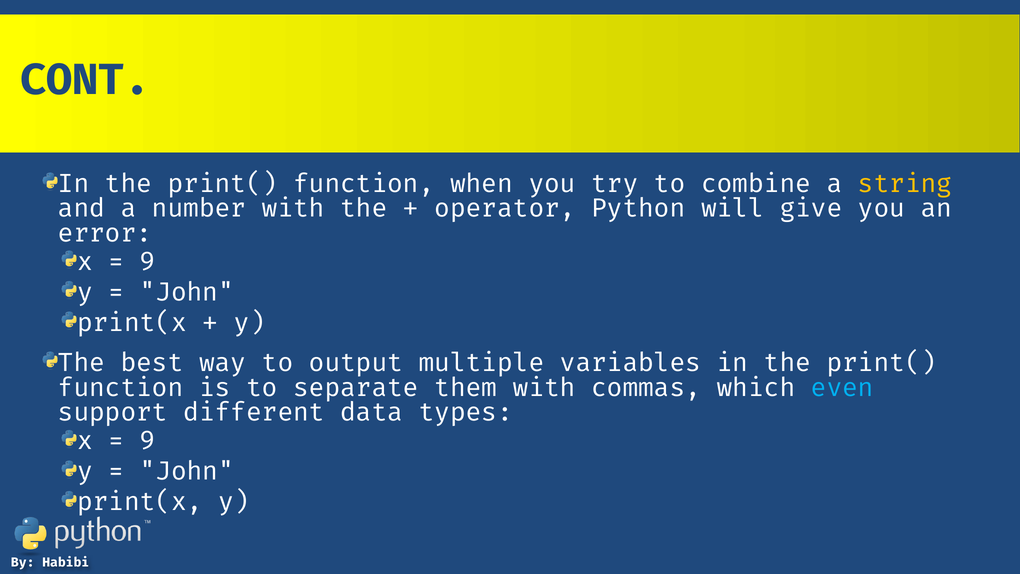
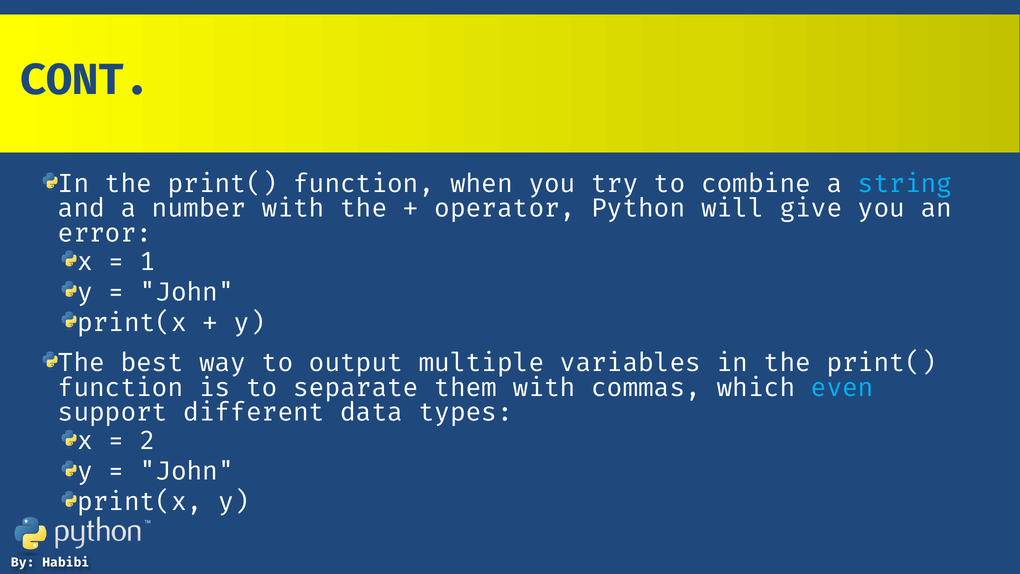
string colour: yellow -> light blue (905, 184)
9: 9 -> 1 (148, 262)
9: 9 -> 2 (148, 441)
